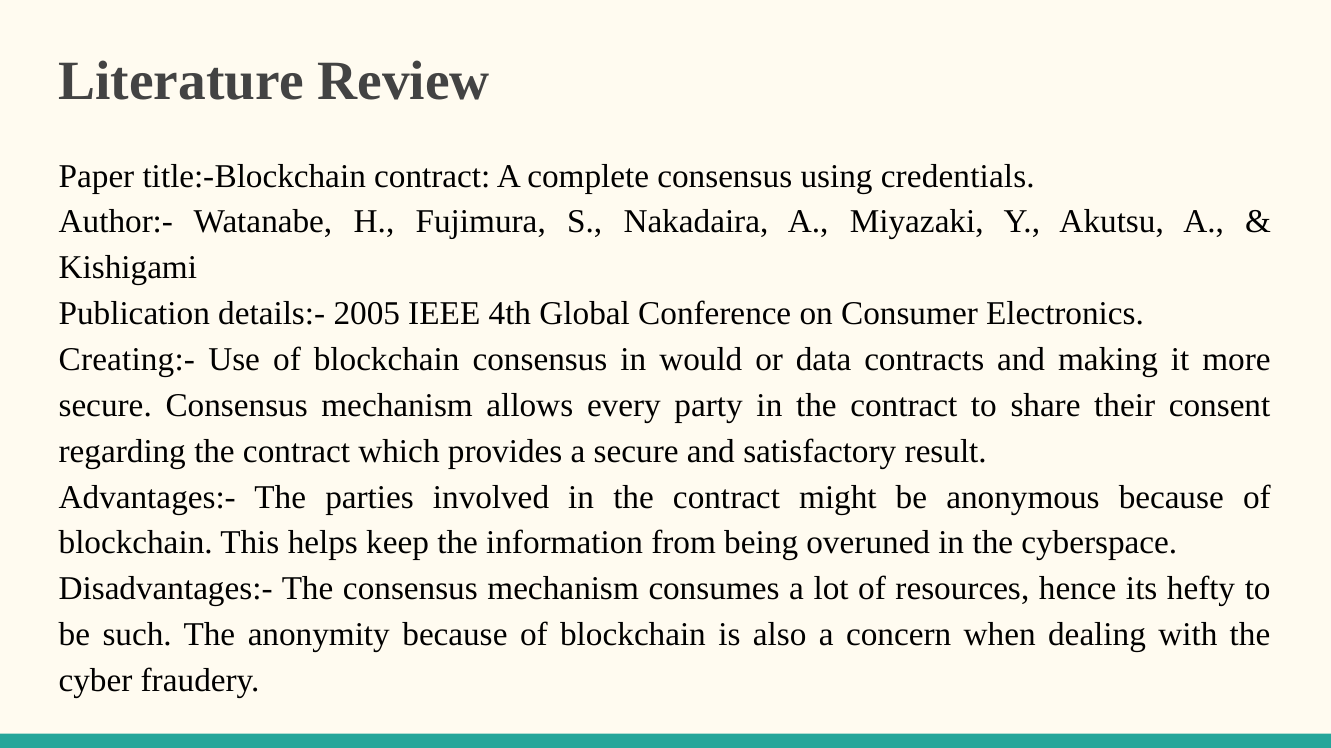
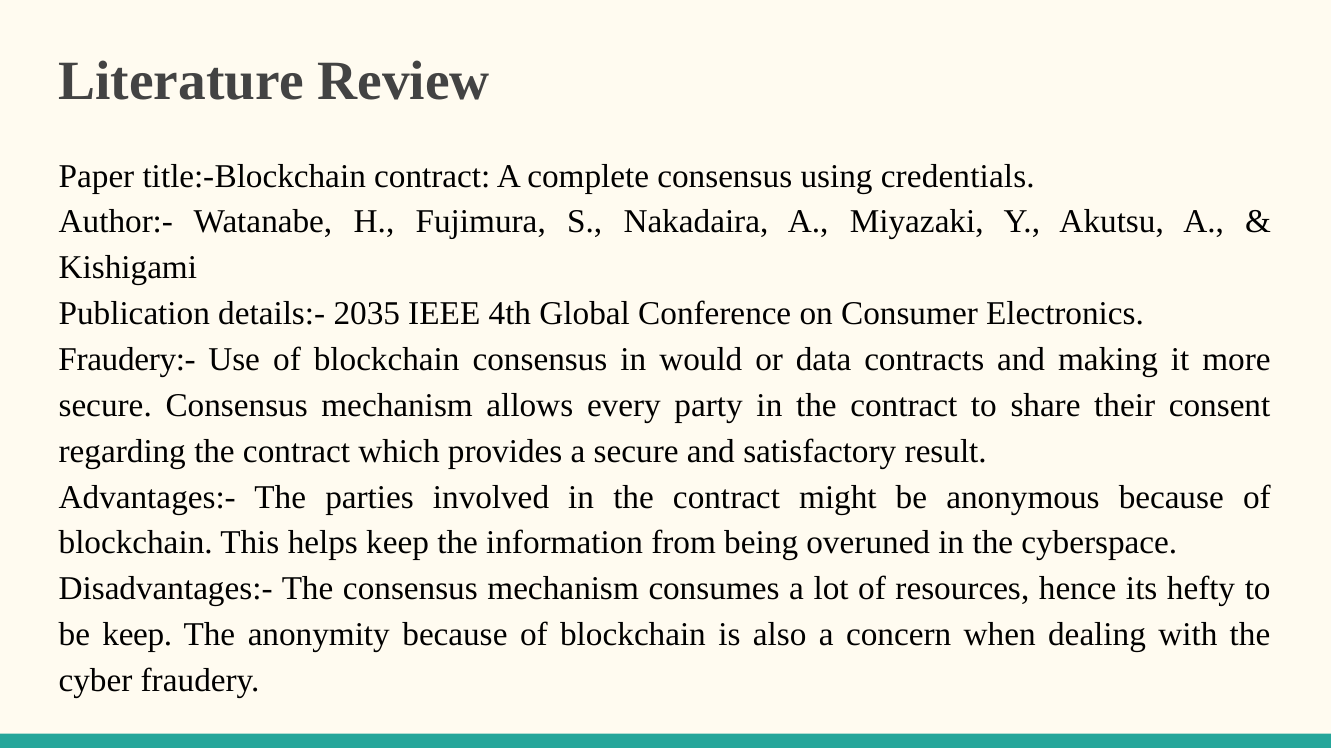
2005: 2005 -> 2035 (367, 314)
Creating:-: Creating:- -> Fraudery:- (127, 360)
be such: such -> keep (137, 635)
